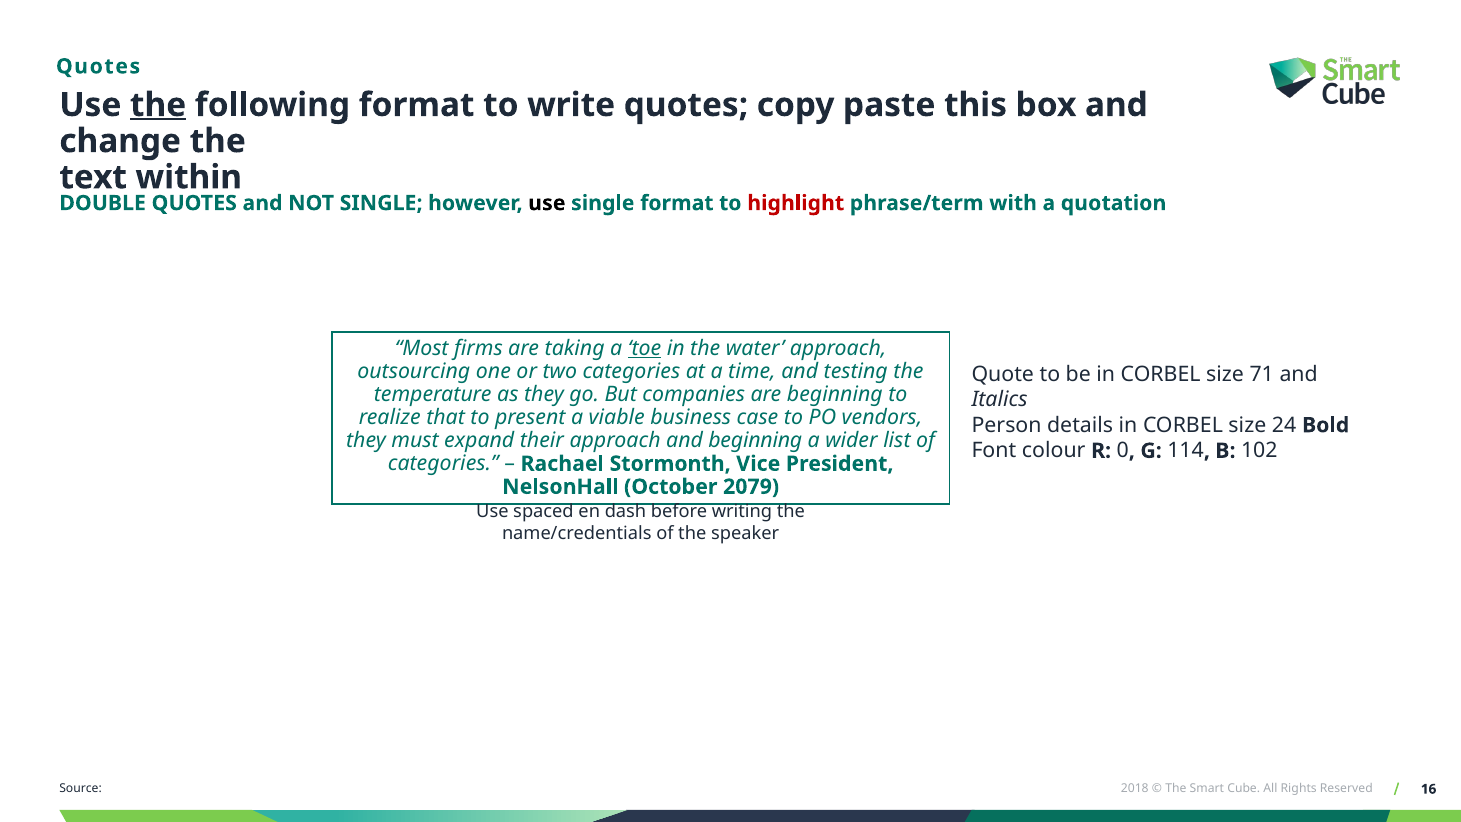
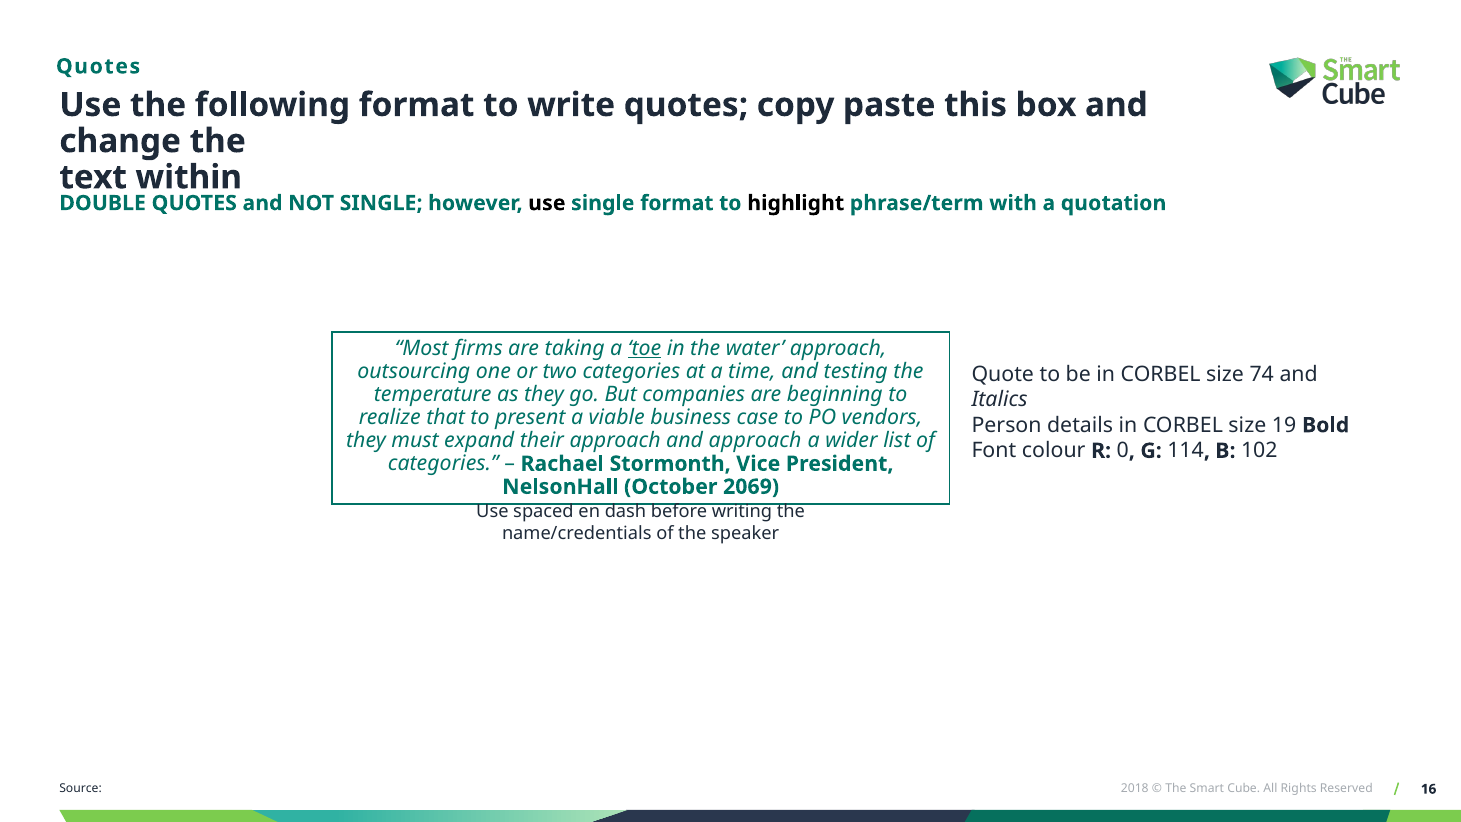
the underline: present -> none (158, 105)
highlight colour: red -> black (796, 203)
71: 71 -> 74 (1262, 374)
24: 24 -> 19 (1284, 425)
and beginning: beginning -> approach (755, 441)
2079: 2079 -> 2069 (751, 487)
